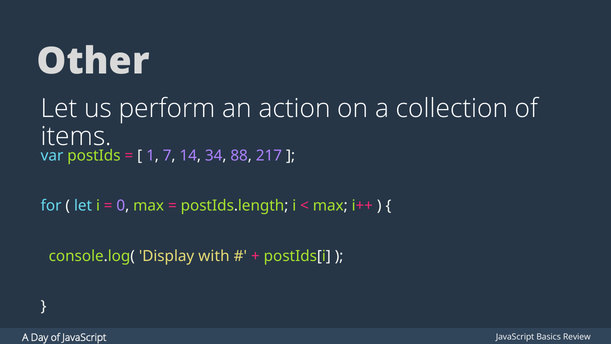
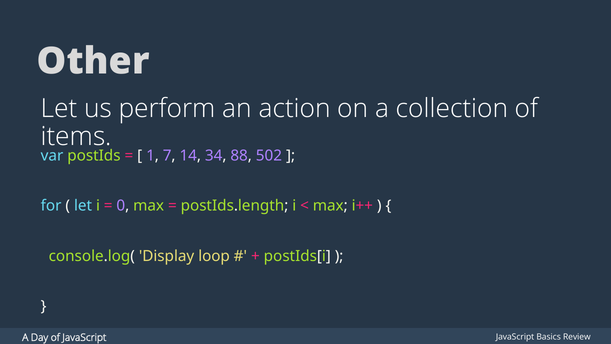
217: 217 -> 502 (269, 155)
with: with -> loop (214, 256)
